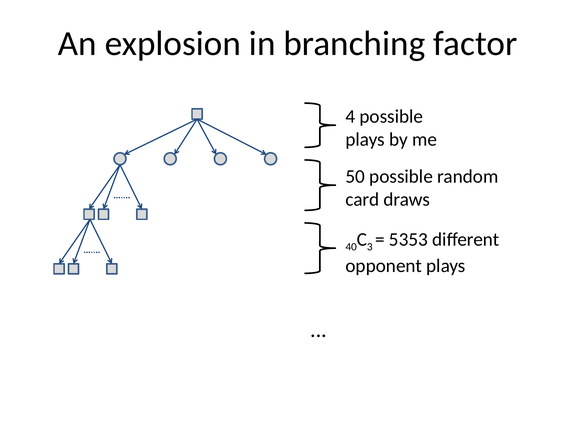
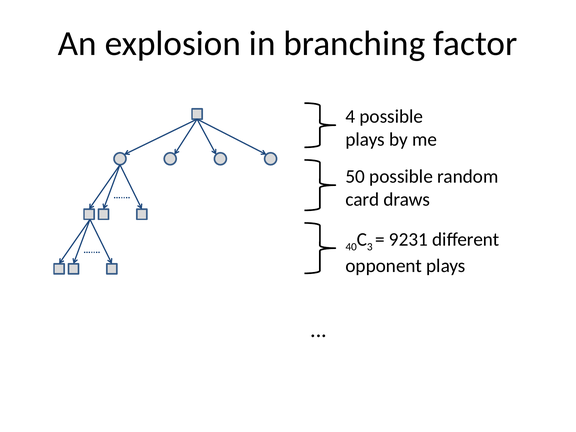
5353: 5353 -> 9231 (408, 239)
